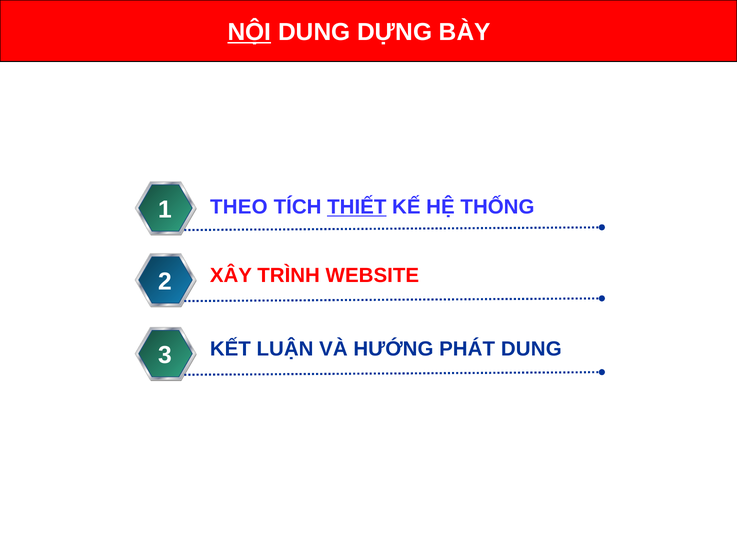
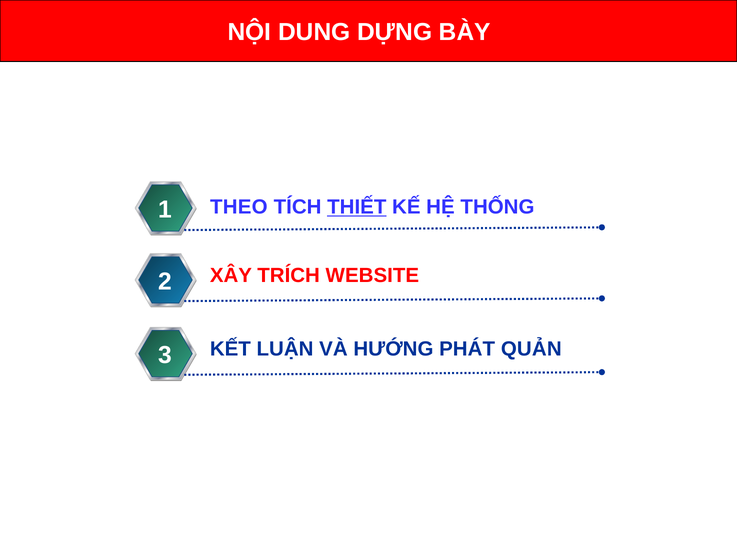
NỘI underline: present -> none (249, 32)
TRÌNH: TRÌNH -> TRÍCH (289, 275)
PHÁT DUNG: DUNG -> QUẢN (531, 349)
